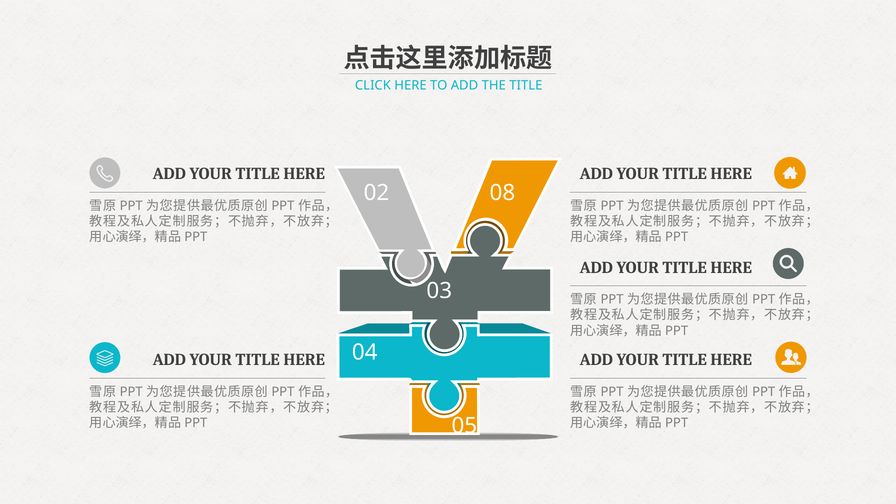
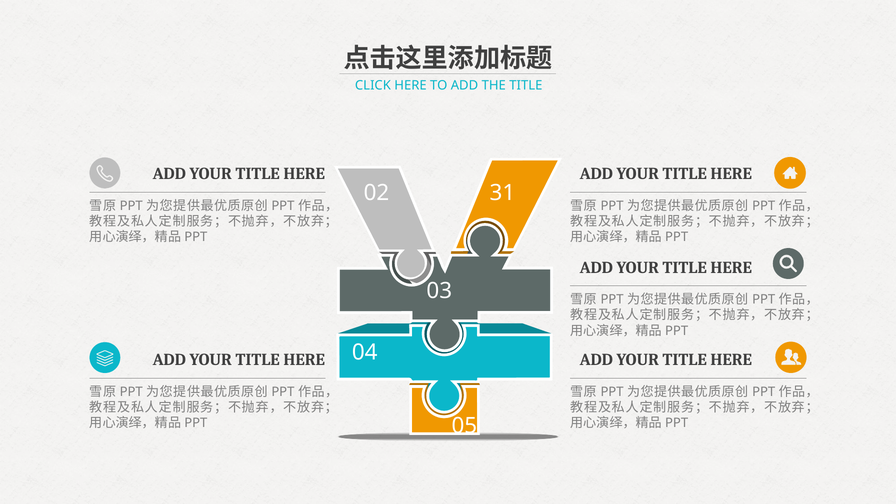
08: 08 -> 31 (502, 193)
